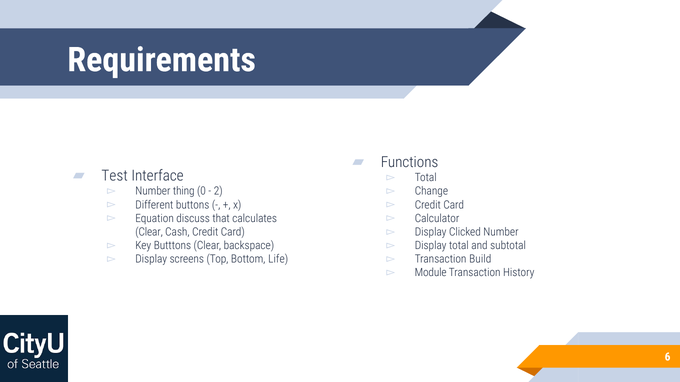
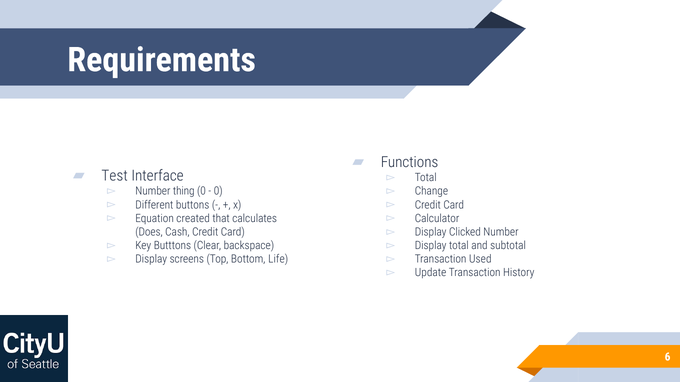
2: 2 -> 0 (218, 192)
discuss: discuss -> created (193, 219)
Clear: Clear -> Does (149, 232)
Build: Build -> Used (480, 259)
Module: Module -> Update (431, 273)
